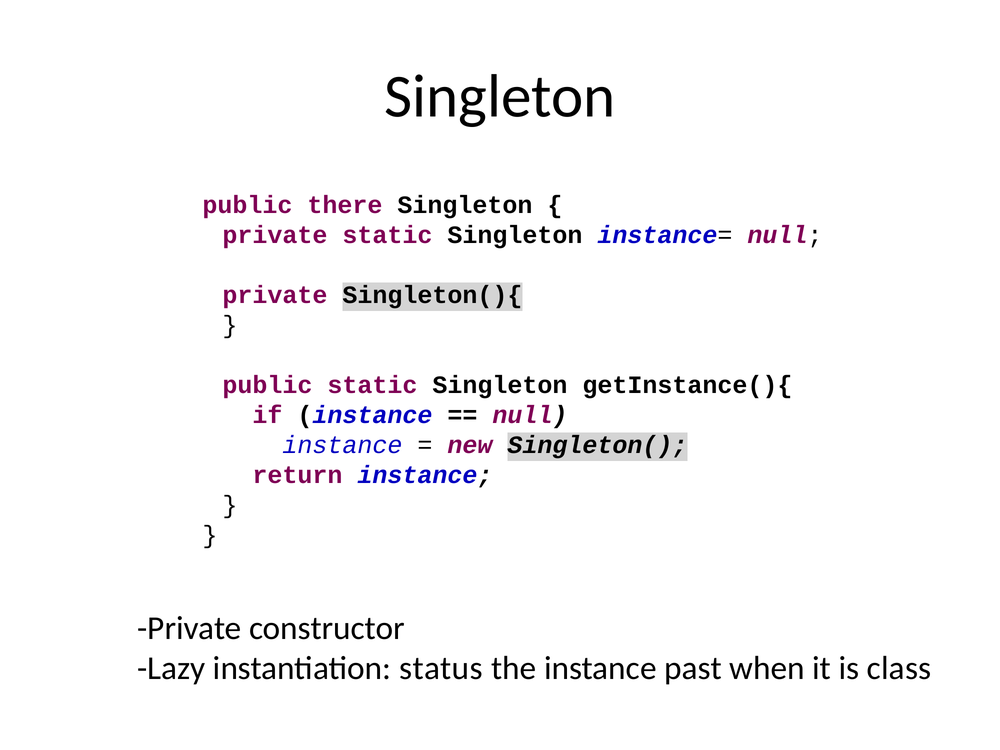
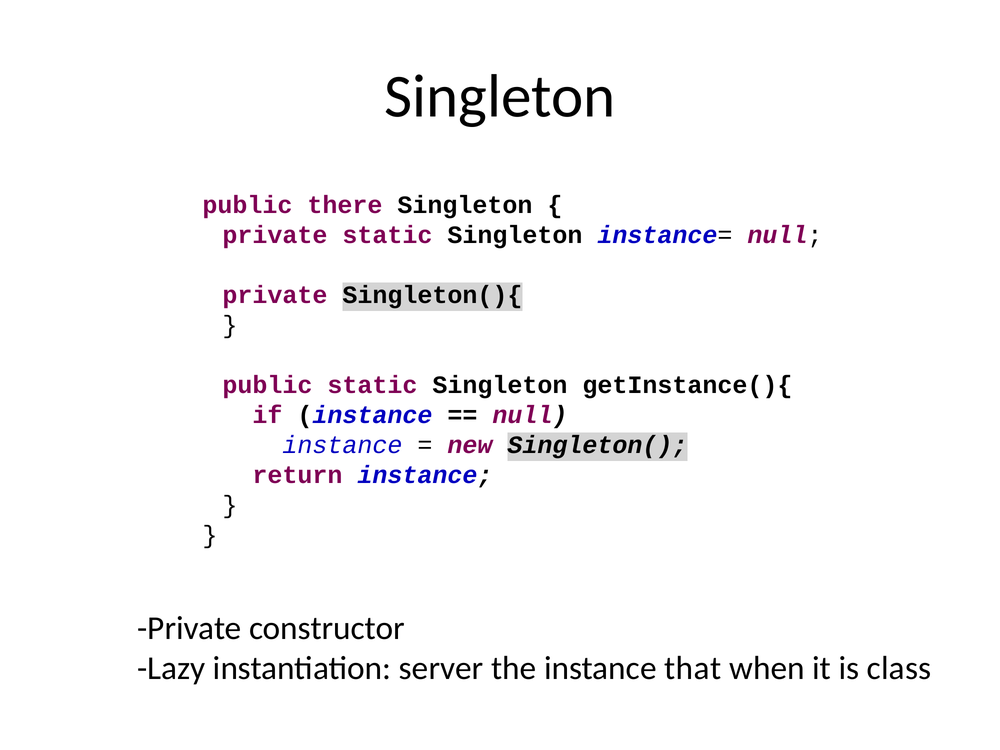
status: status -> server (441, 668)
past: past -> that (693, 668)
